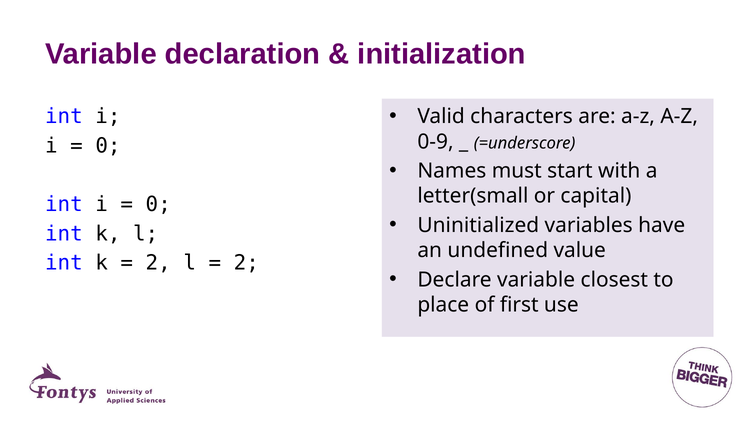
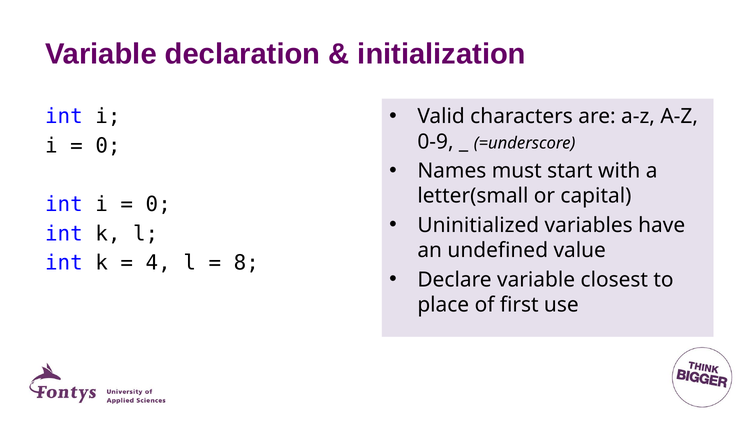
2: 2 -> 4 (158, 263)
2: 2 -> 8 (246, 263)
